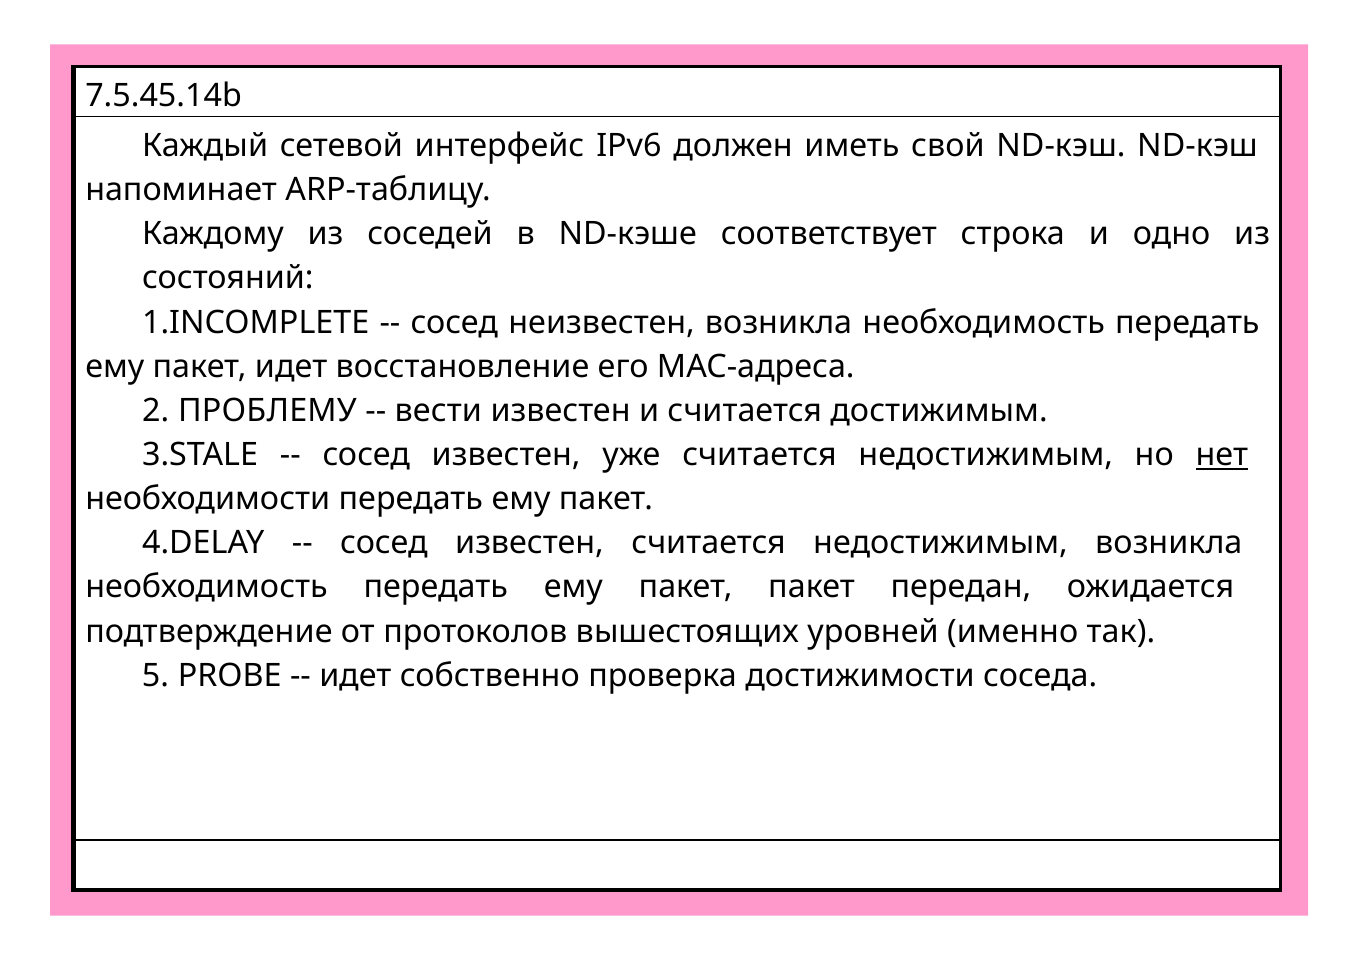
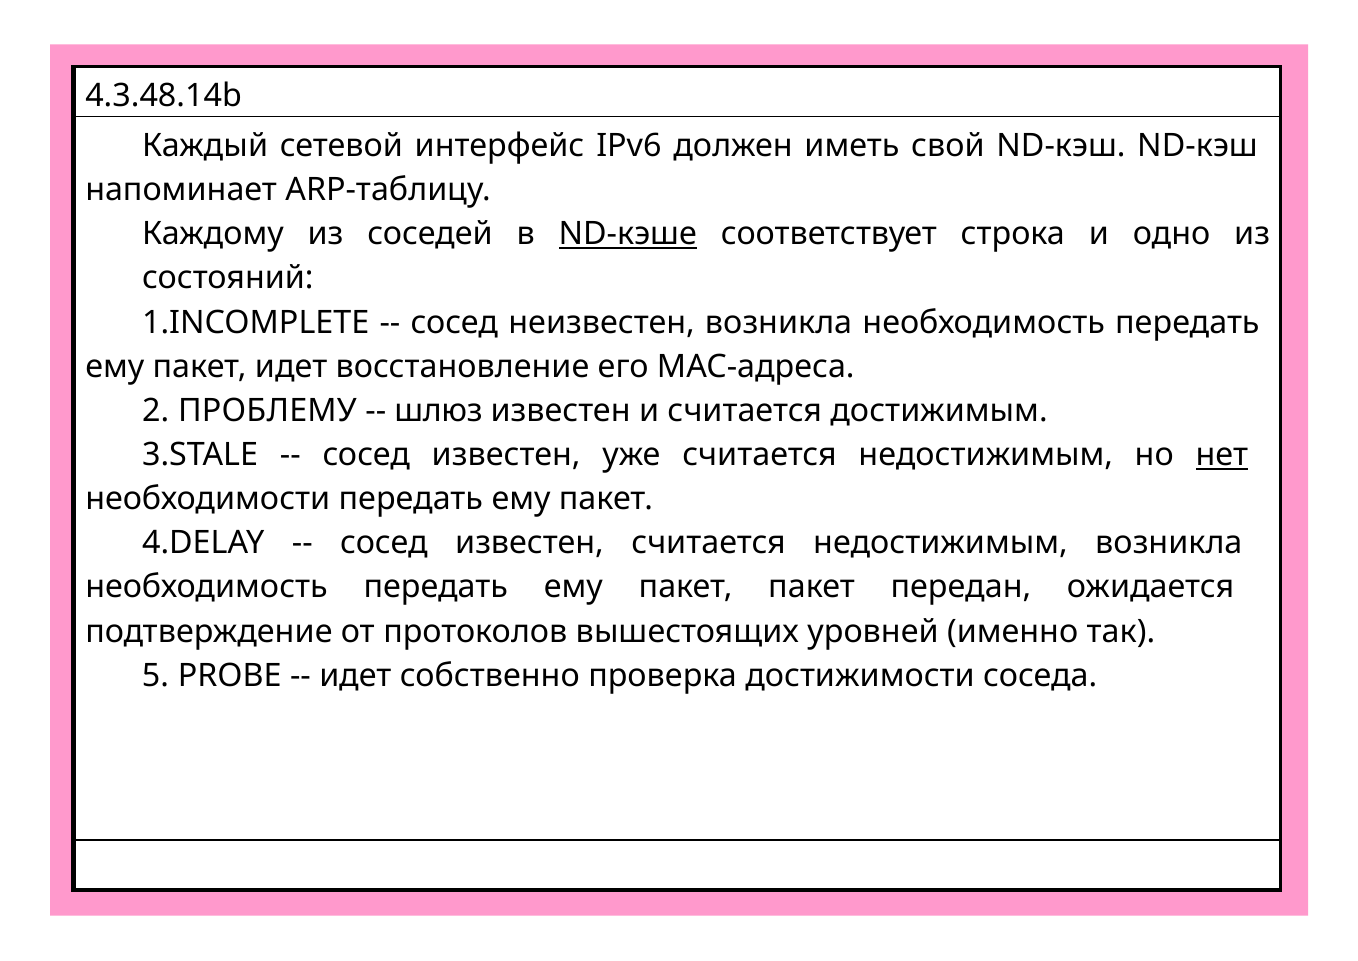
7.5.45.14b: 7.5.45.14b -> 4.3.48.14b (164, 96)
ND-кэше underline: none -> present (628, 234)
вести: вести -> шлюз (438, 410)
